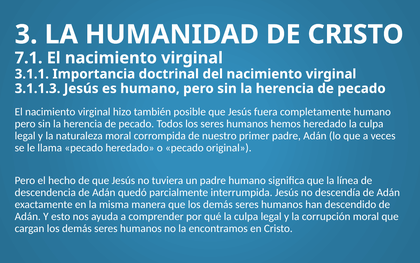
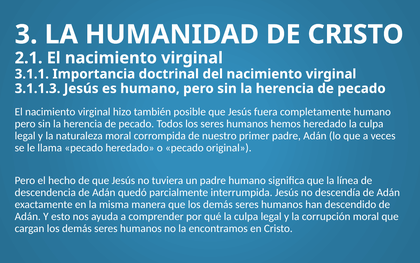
7.1: 7.1 -> 2.1 (29, 58)
